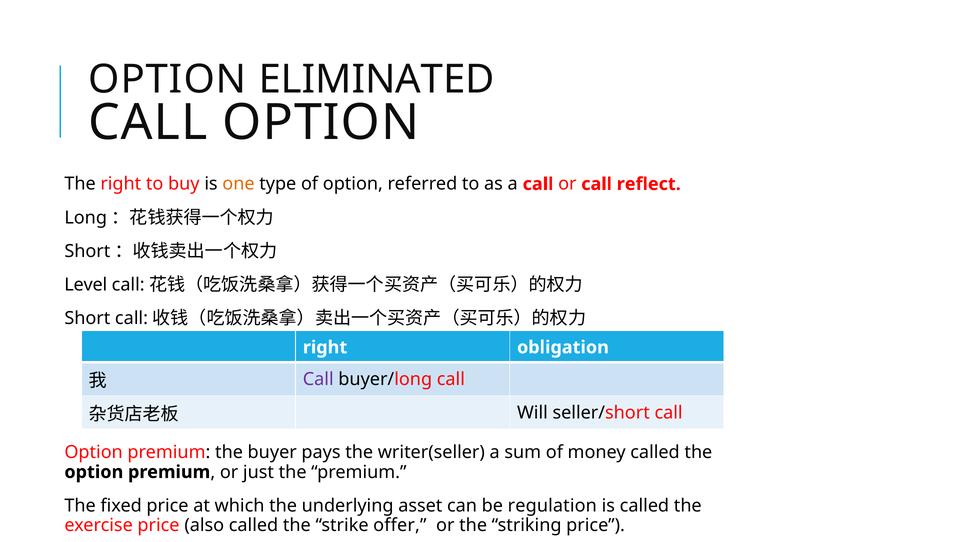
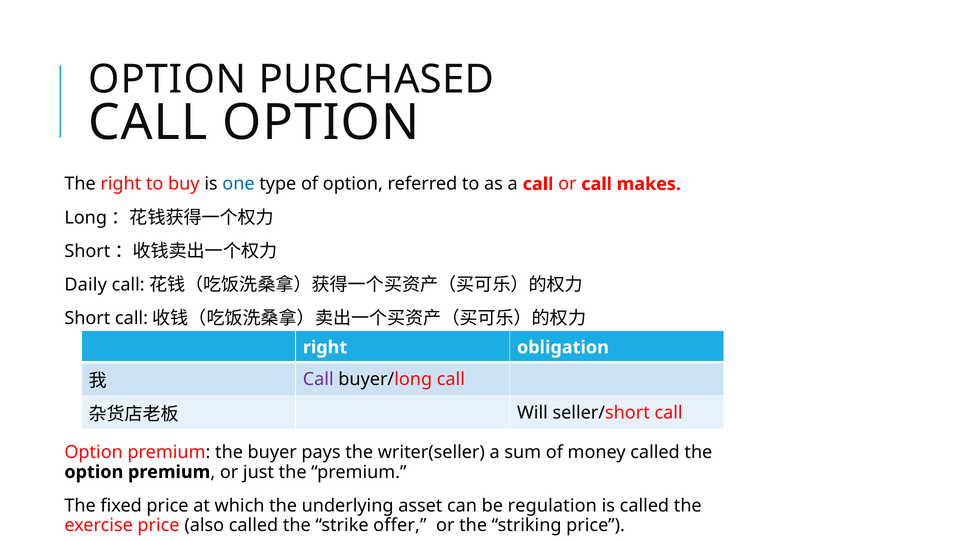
ELIMINATED: ELIMINATED -> PURCHASED (376, 80)
one colour: orange -> blue (238, 184)
reflect: reflect -> makes (649, 184)
Level: Level -> Daily (86, 285)
